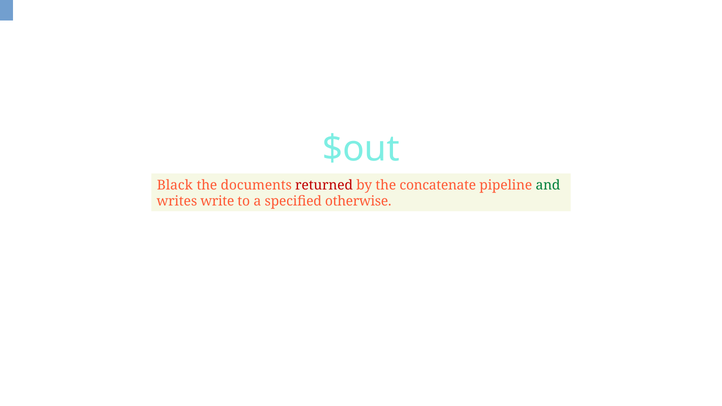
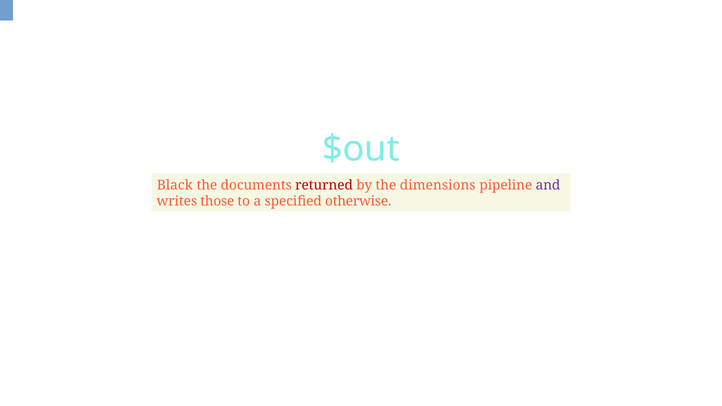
concatenate: concatenate -> dimensions (438, 185)
and colour: green -> purple (548, 185)
write: write -> those (217, 201)
